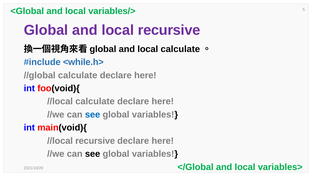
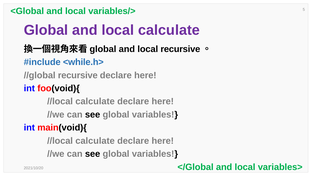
local recursive: recursive -> calculate (169, 30)
local calculate: calculate -> recursive (180, 49)
//global calculate: calculate -> recursive (78, 75)
see colour: blue -> black (93, 114)
recursive: recursive -> calculate (95, 140)
